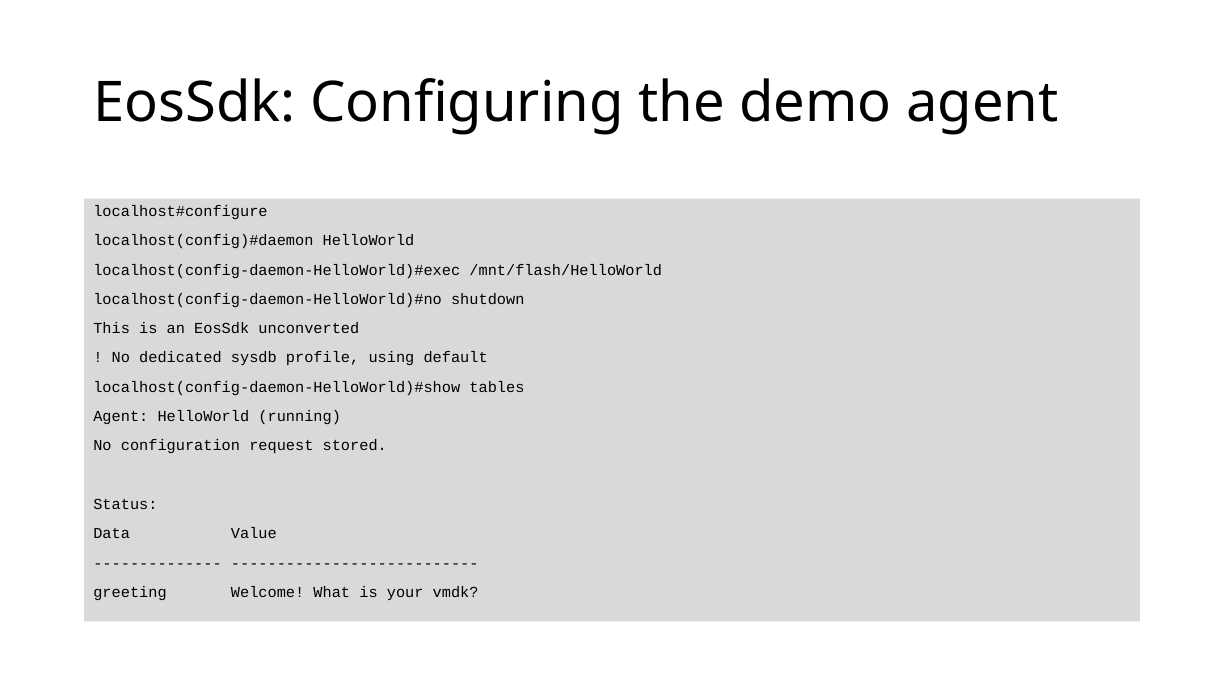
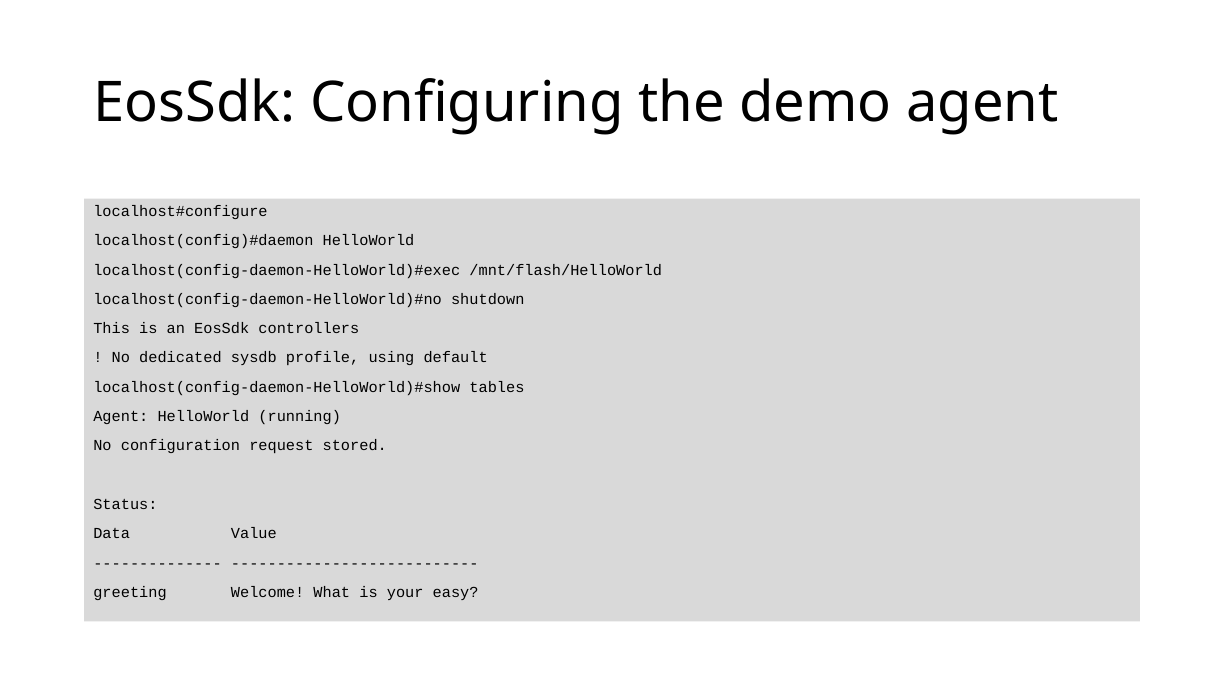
unconverted: unconverted -> controllers (309, 328)
vmdk: vmdk -> easy (456, 592)
